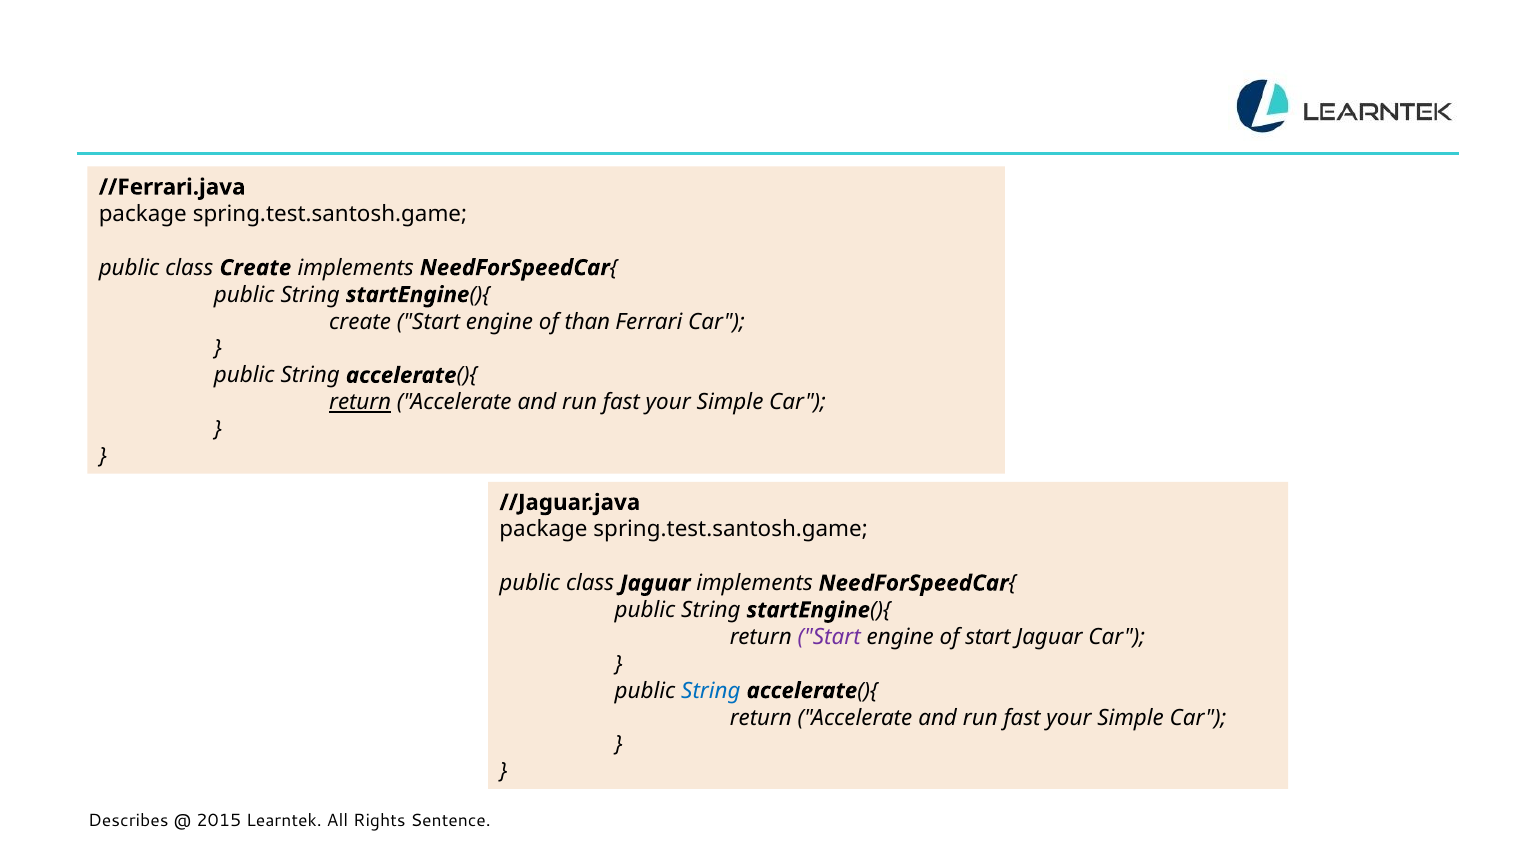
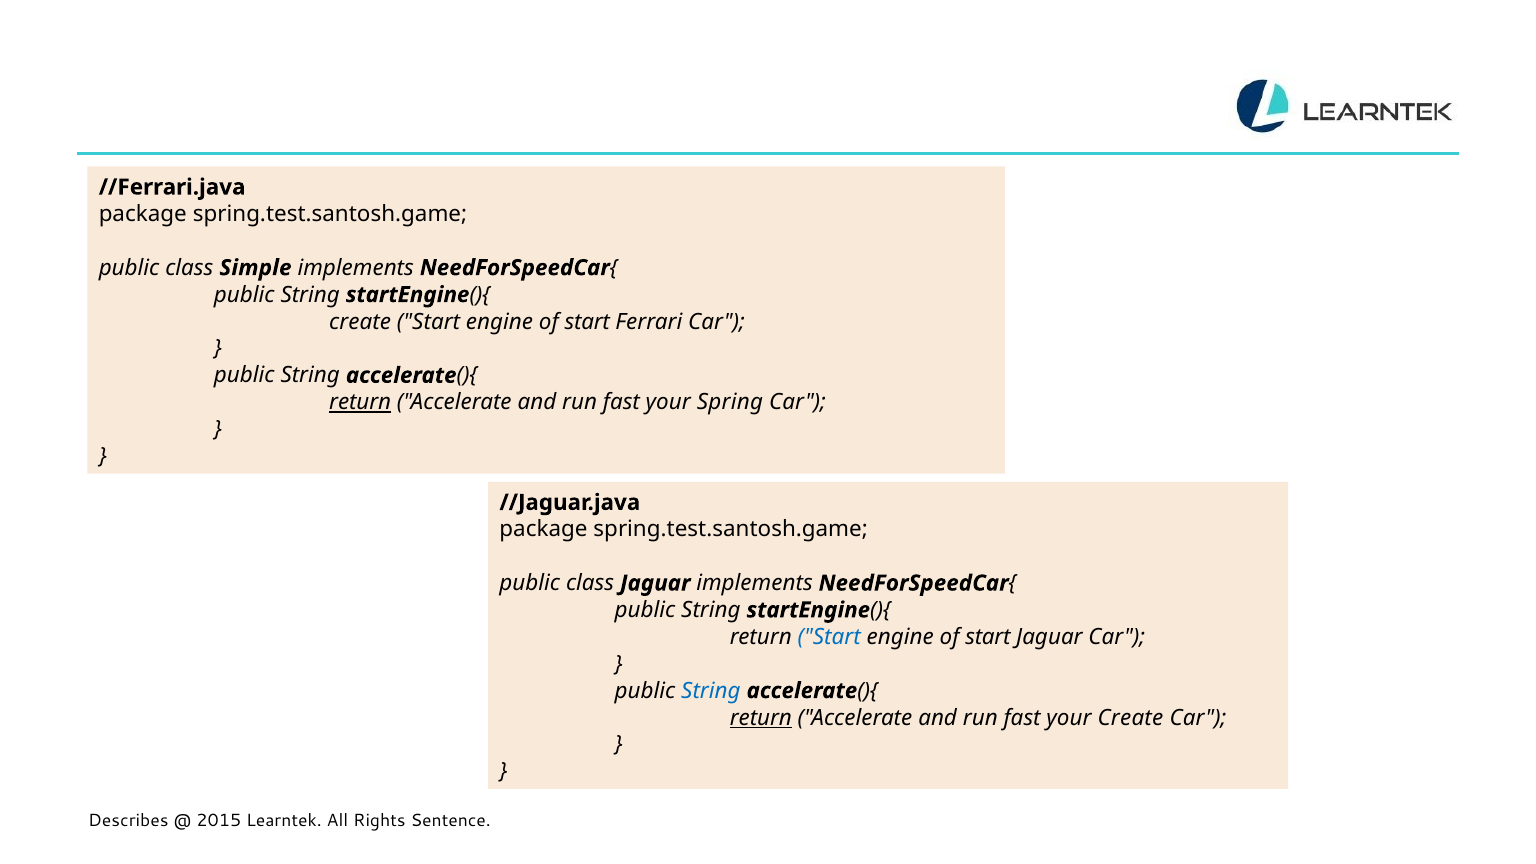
class Create: Create -> Simple (255, 268)
than: than -> start (587, 322)
Simple: Simple -> Spring (730, 402)
Start colour: purple -> blue (829, 637)
return underline: none -> present (761, 718)
Simple: Simple -> Create (1130, 718)
